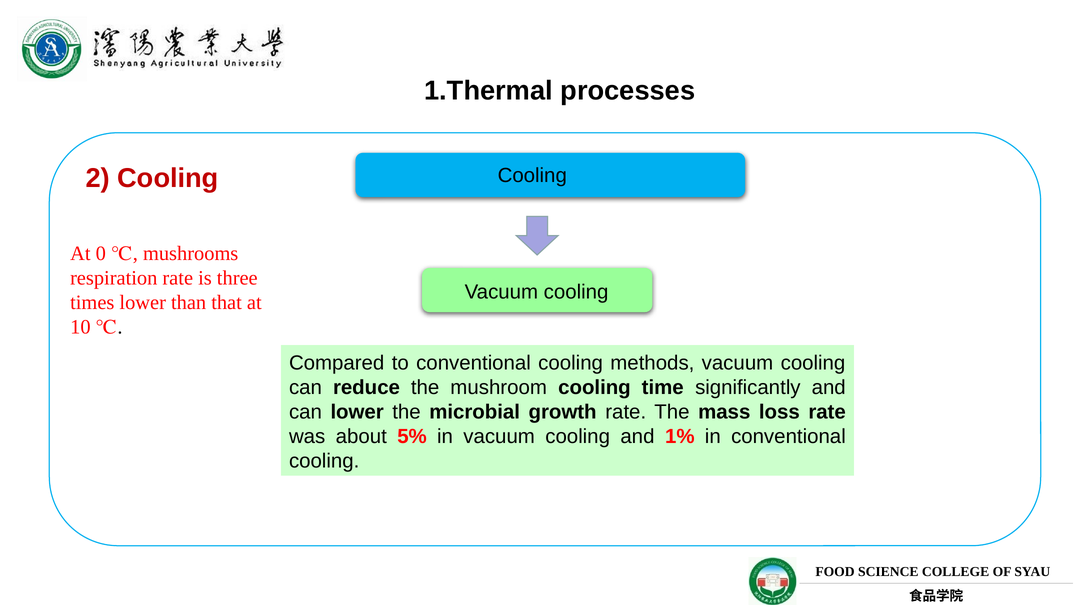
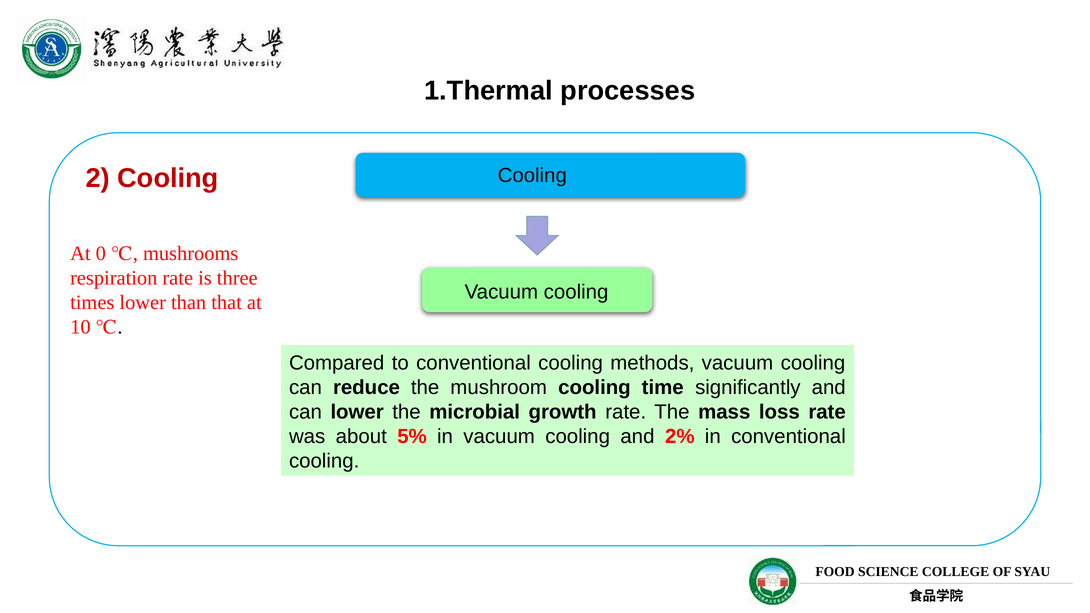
1%: 1% -> 2% (680, 436)
